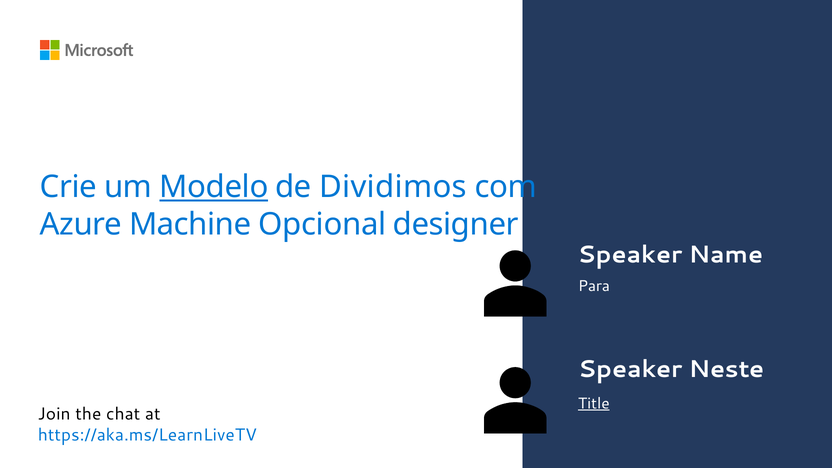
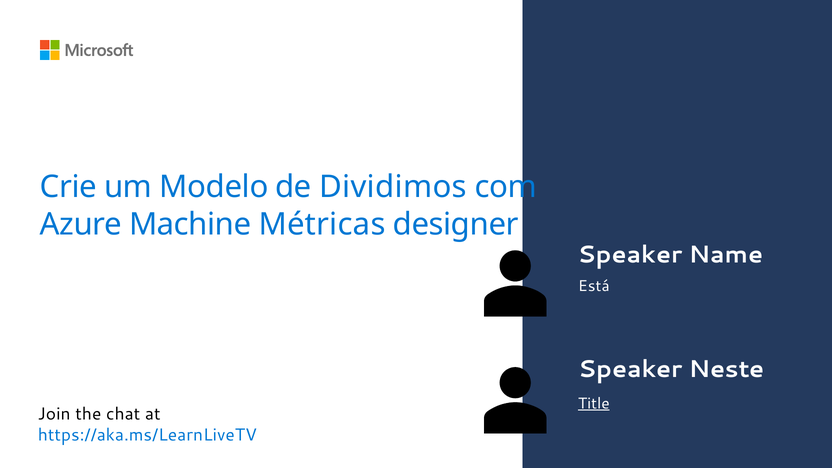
Modelo underline: present -> none (214, 187)
Opcional: Opcional -> Métricas (322, 225)
Para: Para -> Está (594, 286)
